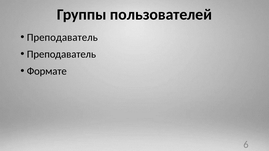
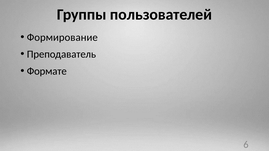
Преподаватель: Преподаватель -> Формирование (62, 37)
